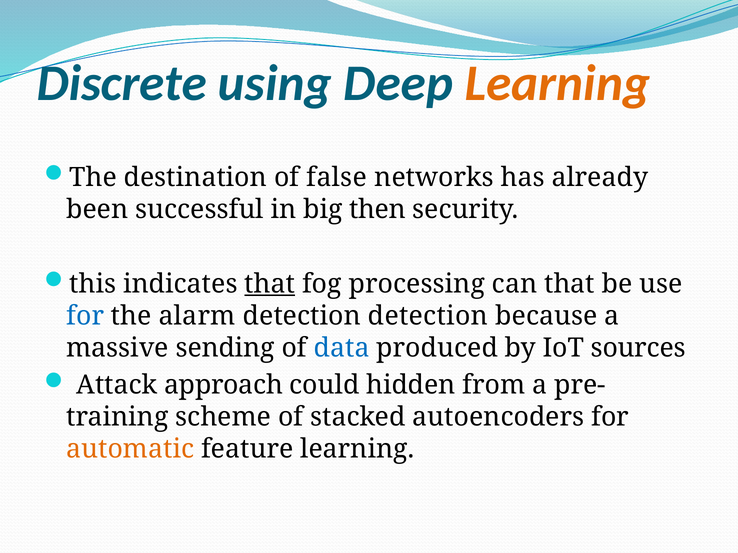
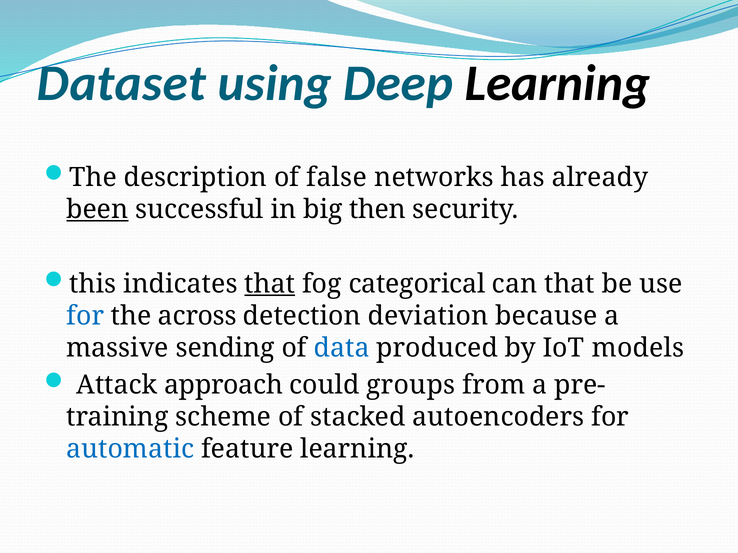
Discrete: Discrete -> Dataset (121, 84)
Learning colour: orange -> black (557, 84)
destination: destination -> description (195, 178)
been underline: none -> present (97, 210)
processing: processing -> categorical (417, 284)
alarm: alarm -> across (197, 316)
detection detection: detection -> deviation (428, 316)
sources: sources -> models (638, 348)
hidden: hidden -> groups (411, 385)
automatic colour: orange -> blue (130, 449)
